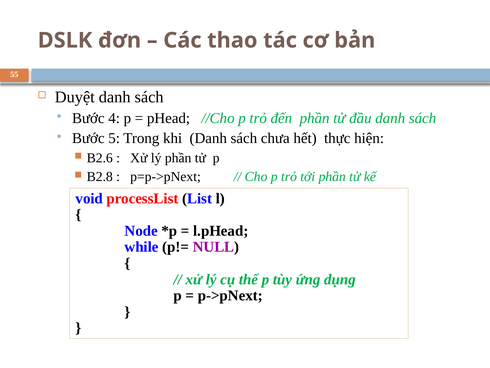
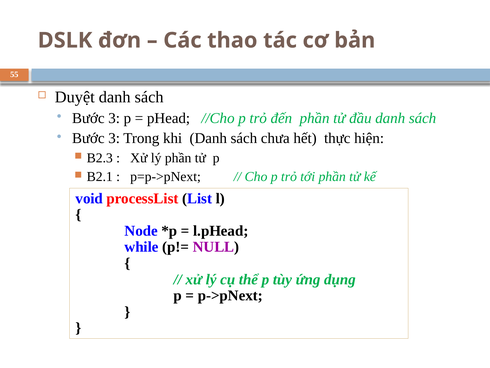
4: 4 -> 3 (114, 118)
5: 5 -> 3 (114, 138)
B2.6: B2.6 -> B2.3 (100, 158)
B2.8: B2.8 -> B2.1 (100, 176)
